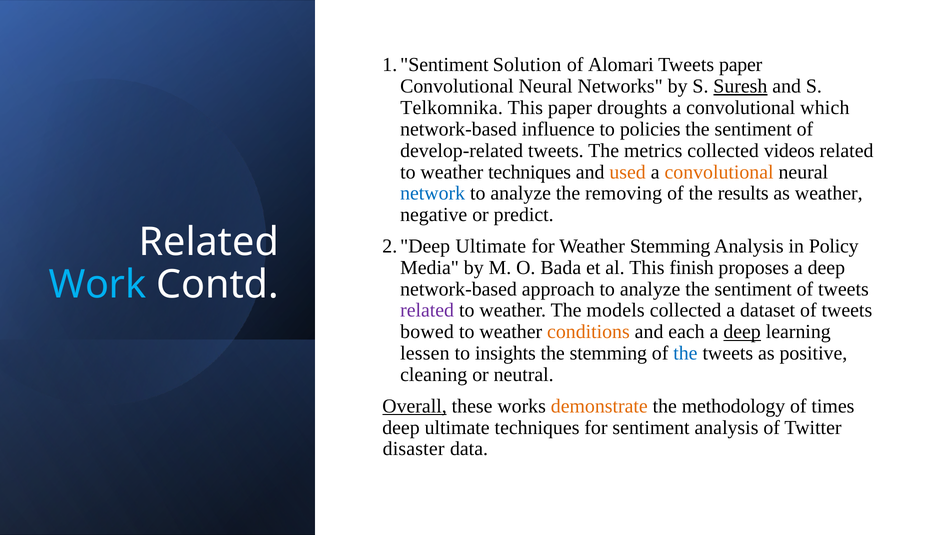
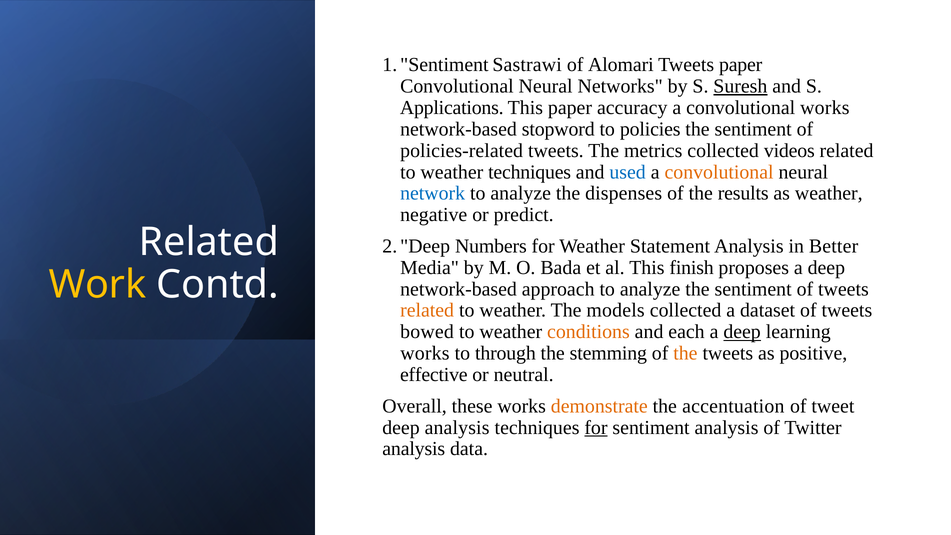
Solution: Solution -> Sastrawi (527, 65)
Telkomnika: Telkomnika -> Applications (452, 108)
droughts: droughts -> accuracy (632, 108)
convolutional which: which -> works (825, 108)
influence: influence -> stopword (558, 129)
develop-related: develop-related -> policies-related (462, 151)
used colour: orange -> blue (628, 172)
removing: removing -> dispenses (624, 193)
Ultimate: Ultimate -> Numbers (491, 246)
Weather Stemming: Stemming -> Statement (670, 246)
Policy: Policy -> Better (834, 246)
Work colour: light blue -> yellow (97, 285)
related colour: purple -> orange (427, 310)
lessen: lessen -> works (425, 353)
insights: insights -> through (505, 353)
the colour: blue -> orange (685, 353)
cleaning: cleaning -> effective (434, 375)
Overall underline: present -> none (415, 406)
methodology: methodology -> accentuation (733, 406)
times: times -> tweet (833, 406)
deep ultimate: ultimate -> analysis (457, 427)
for underline: none -> present (596, 427)
disaster: disaster -> analysis (414, 449)
